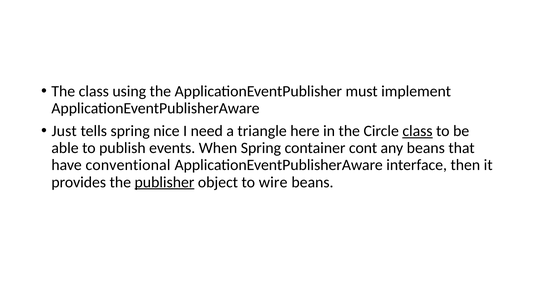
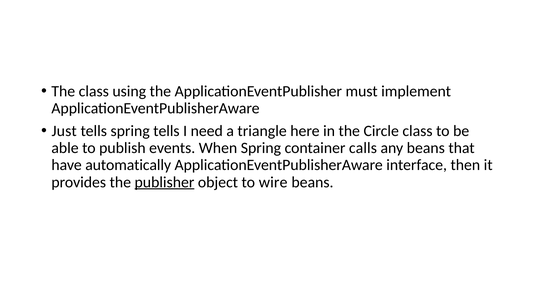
spring nice: nice -> tells (166, 131)
class underline: present -> none (417, 131)
cont: cont -> calls (363, 148)
conventional: conventional -> automatically (128, 165)
